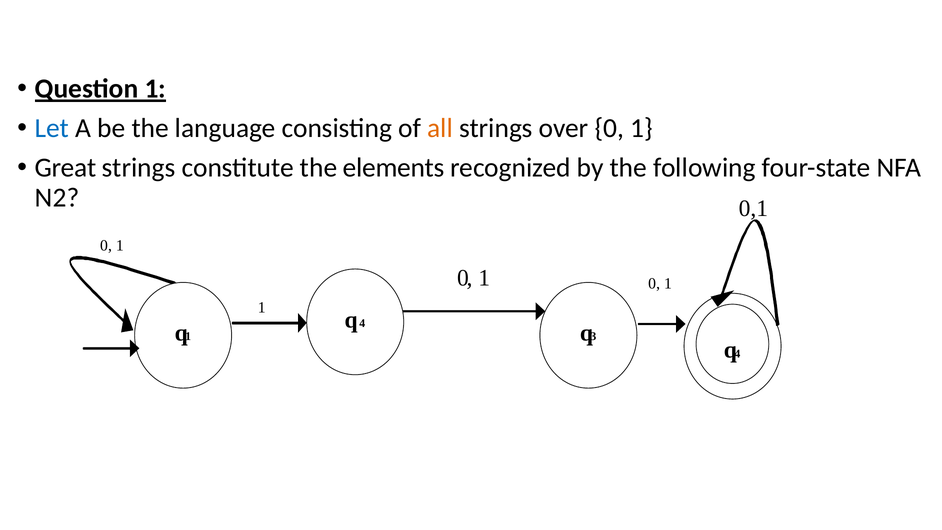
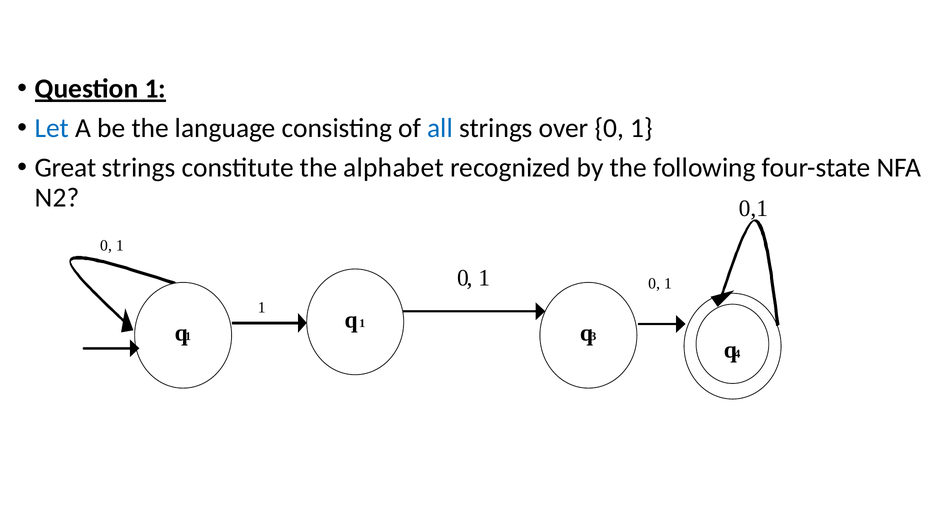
all colour: orange -> blue (440, 128)
elements: elements -> alphabet (394, 168)
4: 4 -> 1 (362, 323)
